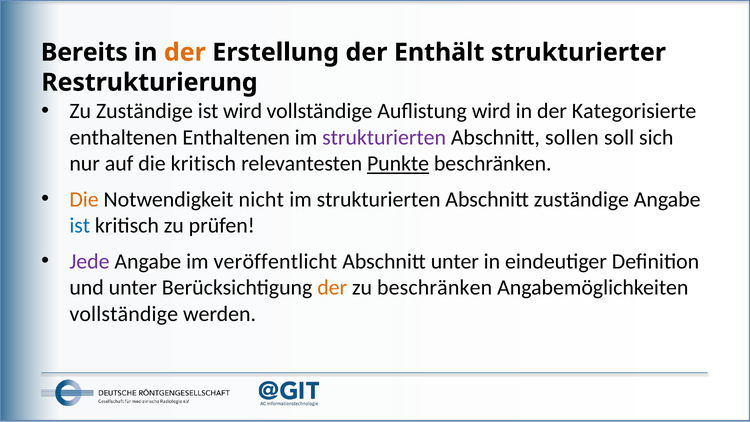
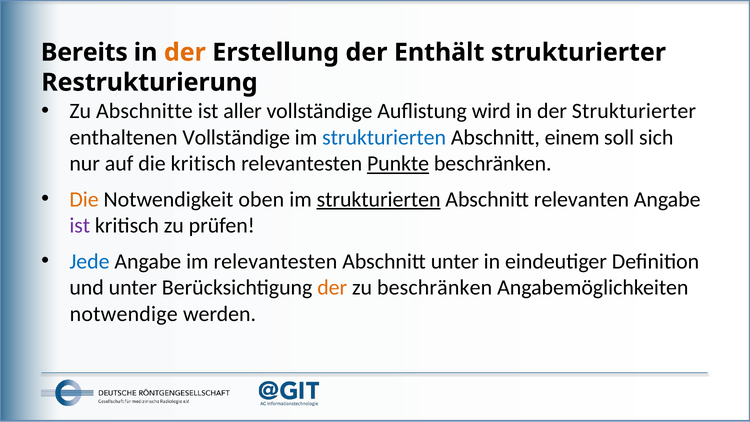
Zu Zuständige: Zuständige -> Abschnitte (144, 111)
ist wird: wird -> aller (243, 111)
der Kategorisierte: Kategorisierte -> Strukturierter (634, 111)
enthaltenen Enthaltenen: Enthaltenen -> Vollständige (236, 137)
strukturierten colour: purple -> blue (384, 137)
sollen: sollen -> einem (572, 137)
nicht: nicht -> oben (261, 199)
strukturierten underline: none -> present (379, 199)
Abschnitt zuständige: zuständige -> relevanten (581, 199)
ist colour: blue -> purple (80, 226)
Jede colour: purple -> blue (89, 261)
im veröffentlicht: veröffentlicht -> relevantesten (275, 261)
vollständige: vollständige -> notwendige (124, 314)
